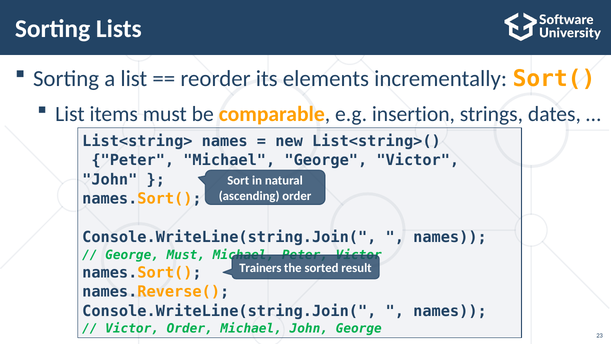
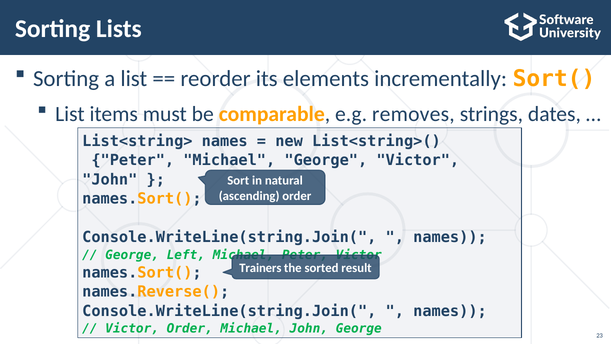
insertion: insertion -> removes (413, 114)
George Must: Must -> Left (186, 255)
